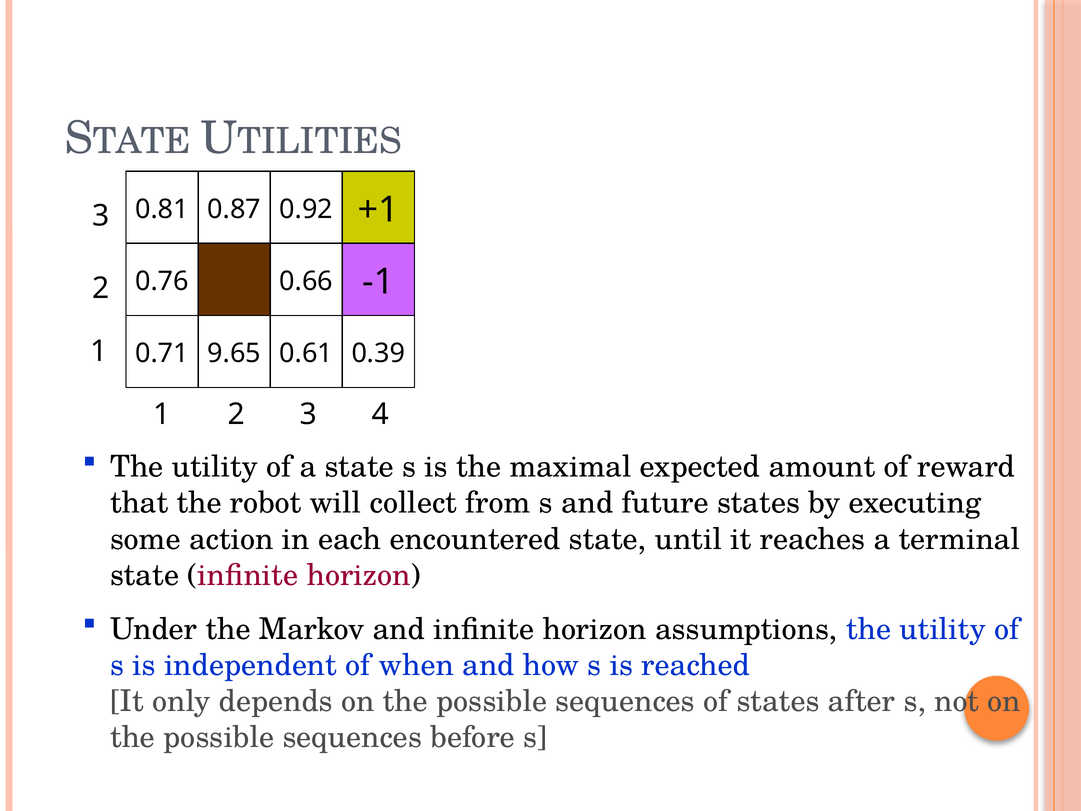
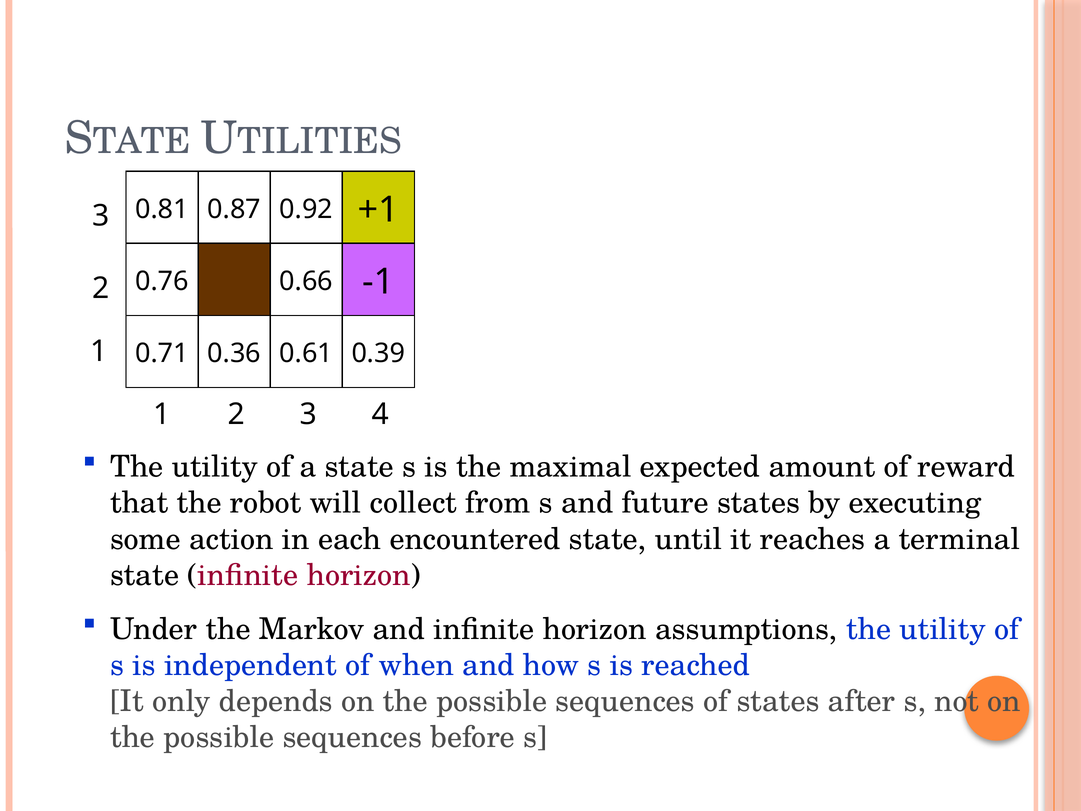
9.65: 9.65 -> 0.36 (234, 353)
